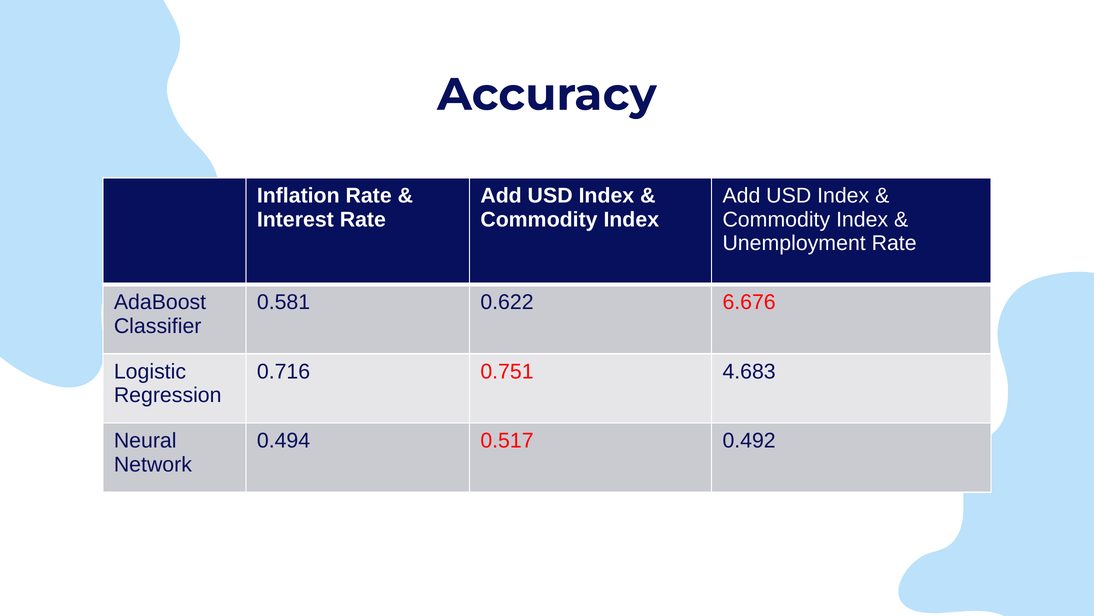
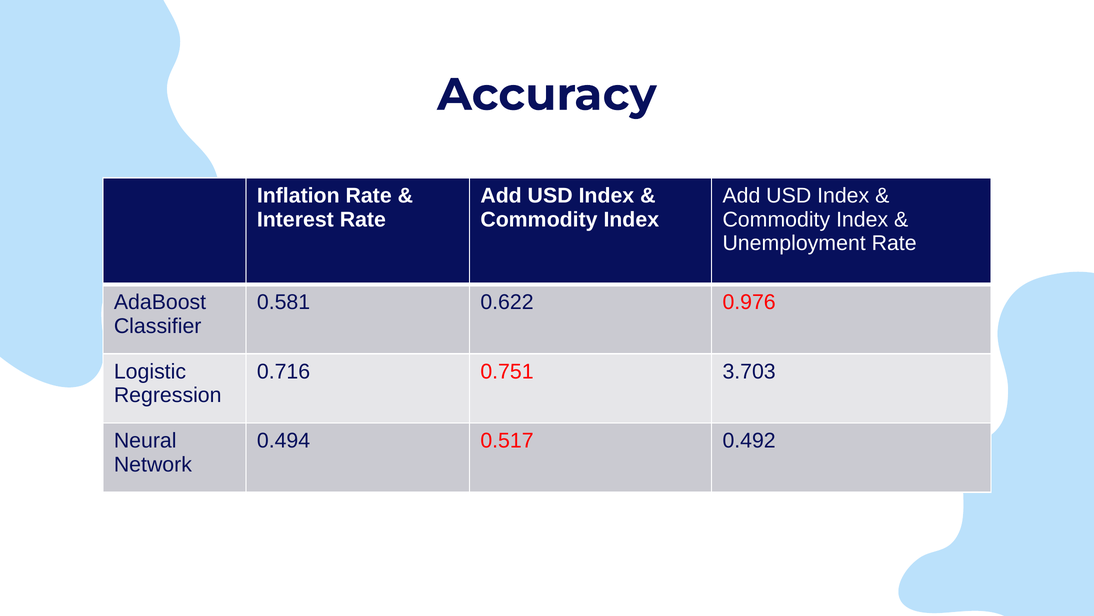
6.676: 6.676 -> 0.976 (749, 302)
4.683: 4.683 -> 3.703 (749, 371)
